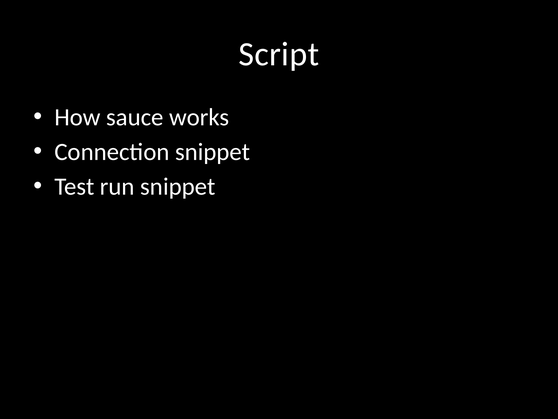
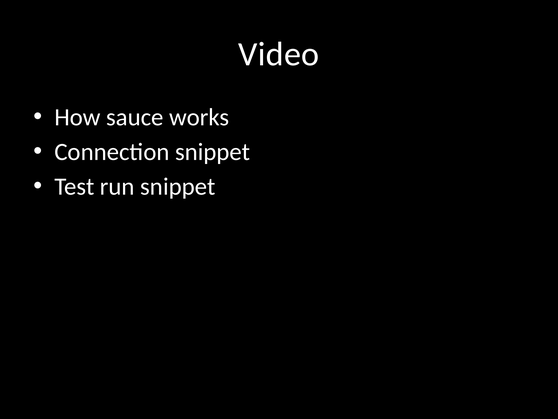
Script: Script -> Video (279, 54)
